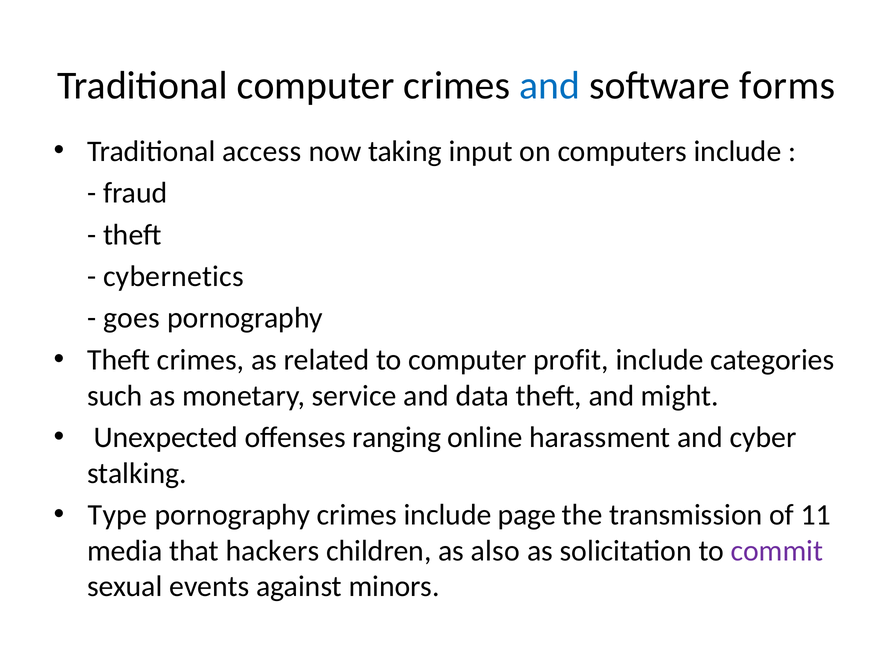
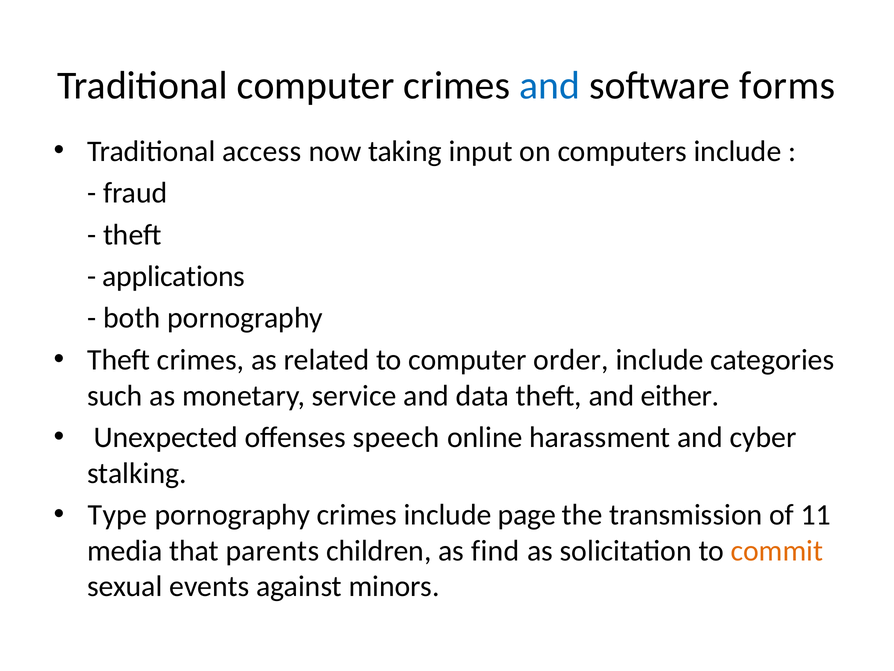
cybernetics: cybernetics -> applications (174, 276)
goes: goes -> both (132, 318)
profit: profit -> order (571, 360)
might: might -> either (680, 395)
ranging: ranging -> speech (396, 437)
hackers: hackers -> parents (272, 550)
also: also -> find (495, 550)
commit colour: purple -> orange (777, 550)
